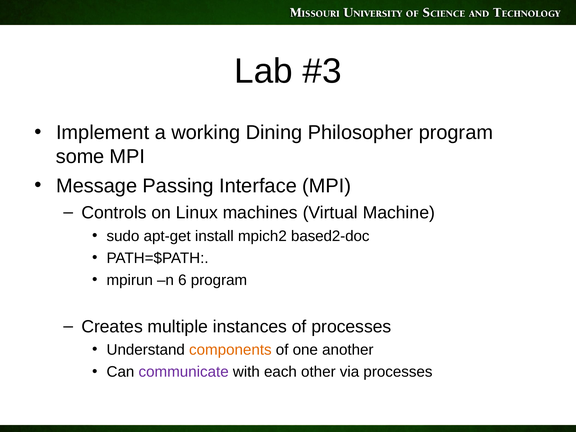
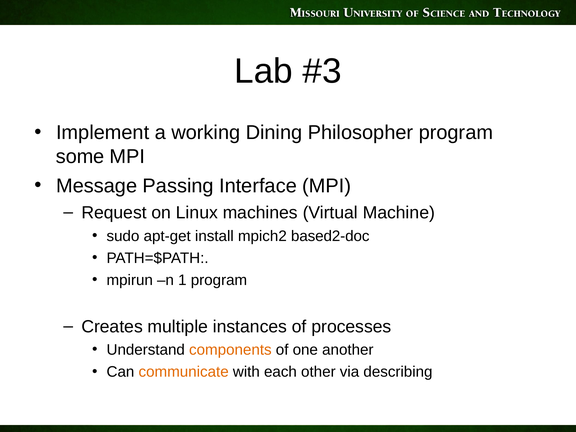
Controls: Controls -> Request (114, 213)
6: 6 -> 1 (182, 280)
communicate colour: purple -> orange (184, 372)
via processes: processes -> describing (398, 372)
